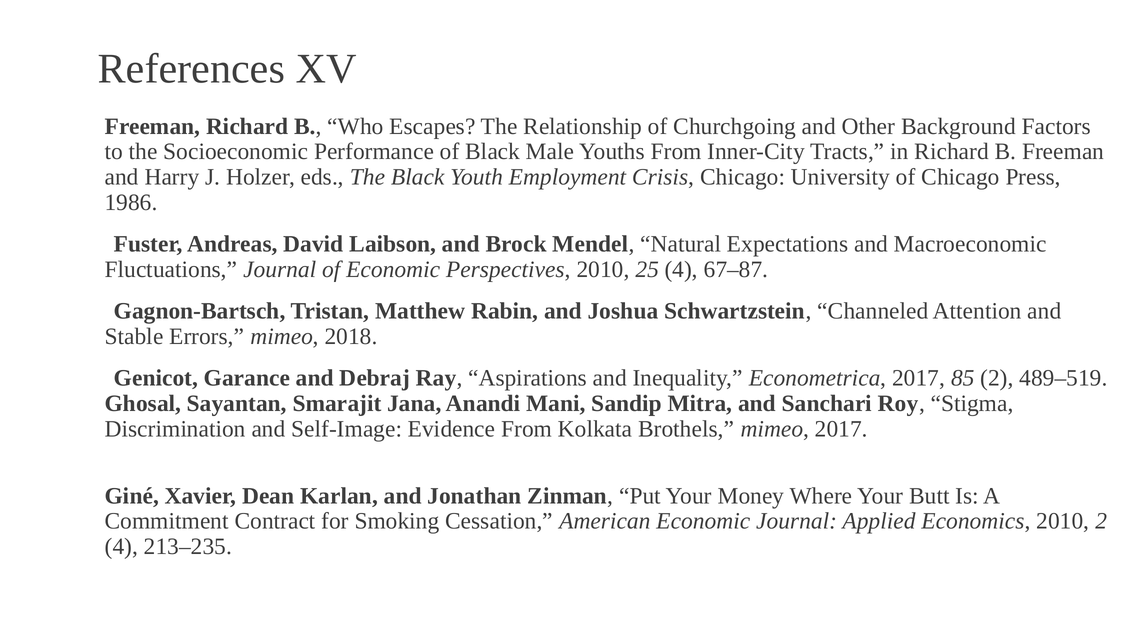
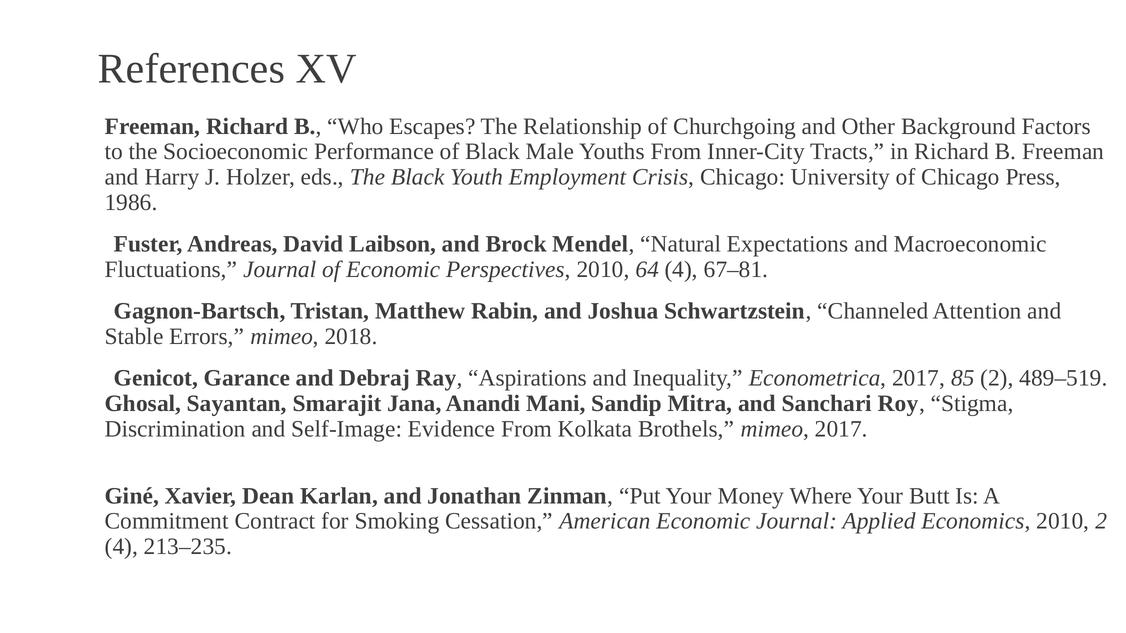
25: 25 -> 64 (647, 270)
67–87: 67–87 -> 67–81 (736, 270)
